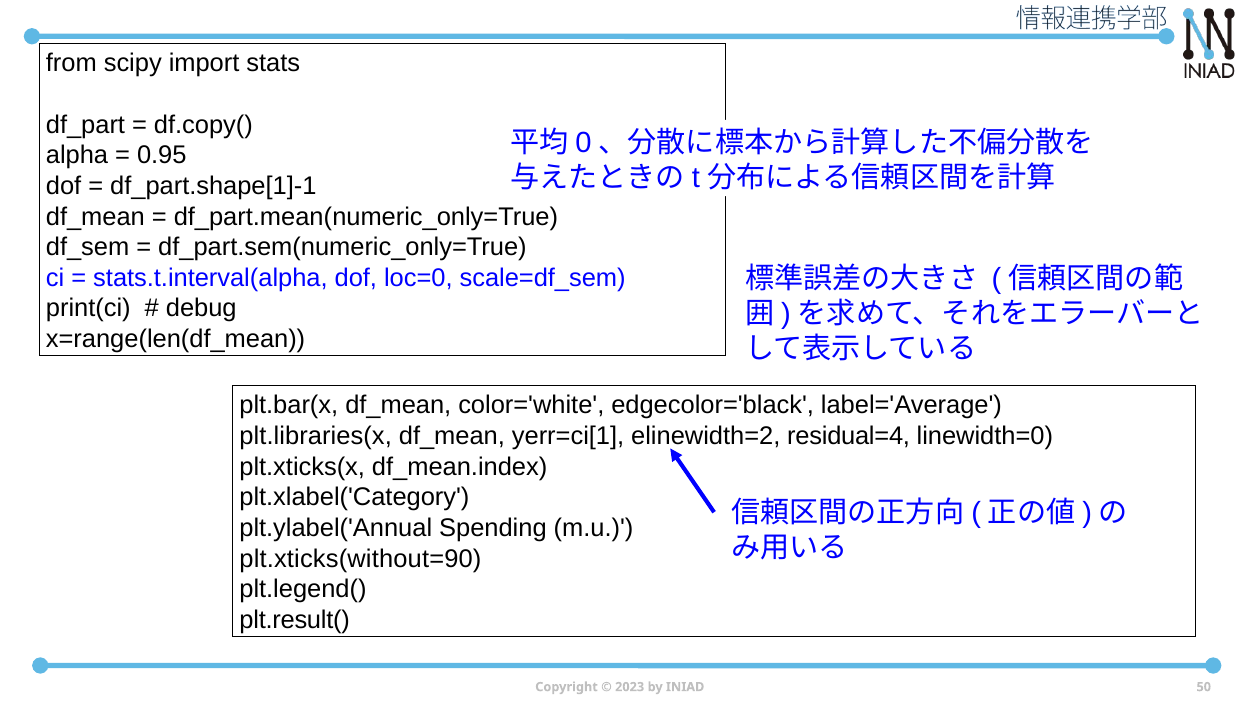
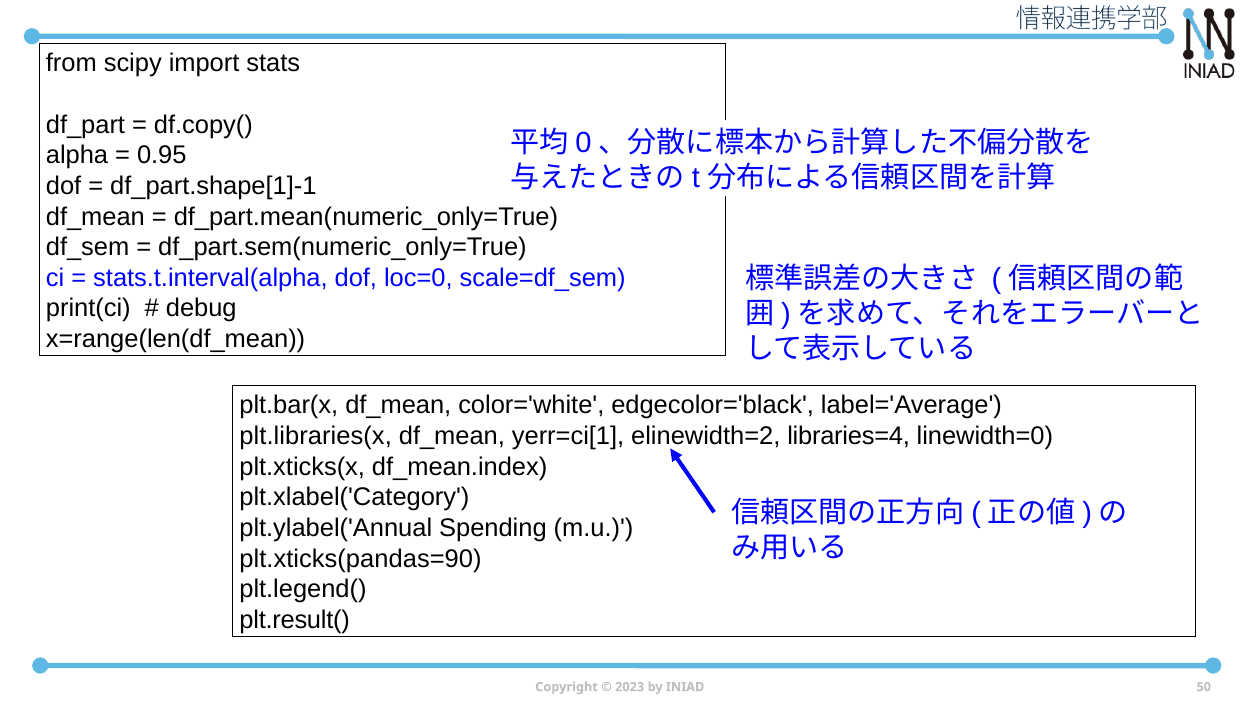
residual=4: residual=4 -> libraries=4 (849, 436)
plt.xticks(without=90: plt.xticks(without=90 -> plt.xticks(pandas=90 (361, 558)
